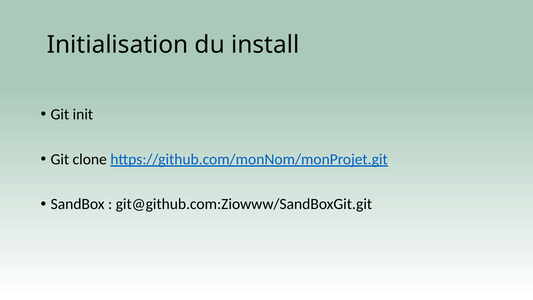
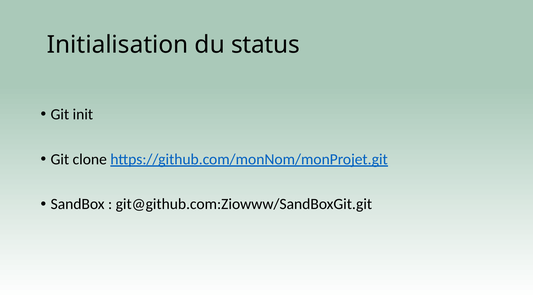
install: install -> status (265, 45)
